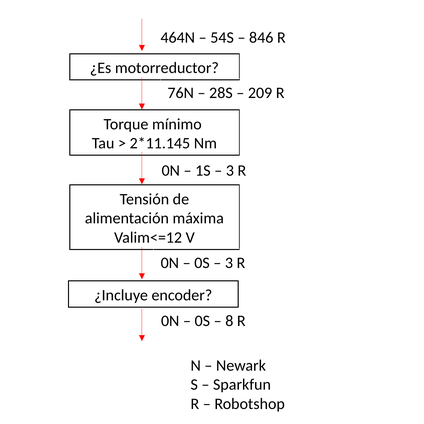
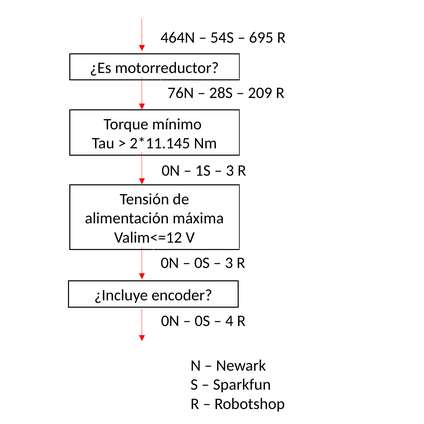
846: 846 -> 695 (261, 37)
8: 8 -> 4 (229, 321)
